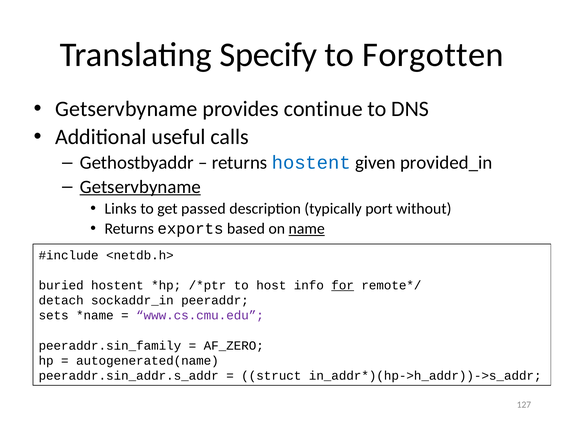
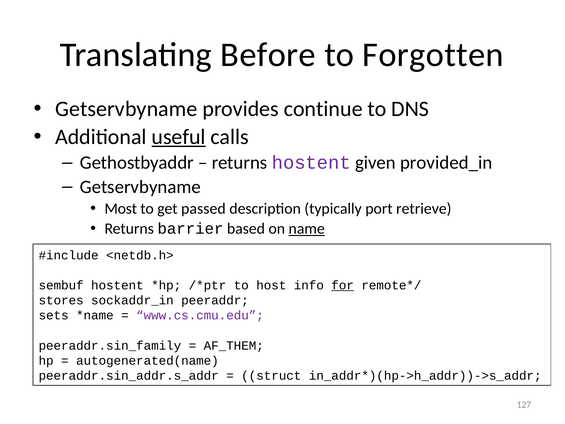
Specify: Specify -> Before (268, 55)
useful underline: none -> present (179, 137)
hostent colour: blue -> purple (311, 163)
Getservbyname underline: present -> none (140, 187)
Links: Links -> Most (121, 208)
without: without -> retrieve (424, 208)
exports: exports -> barrier (190, 229)
buried: buried -> sembuf (61, 285)
detach: detach -> stores (61, 300)
AF_ZERO: AF_ZERO -> AF_THEM (234, 345)
